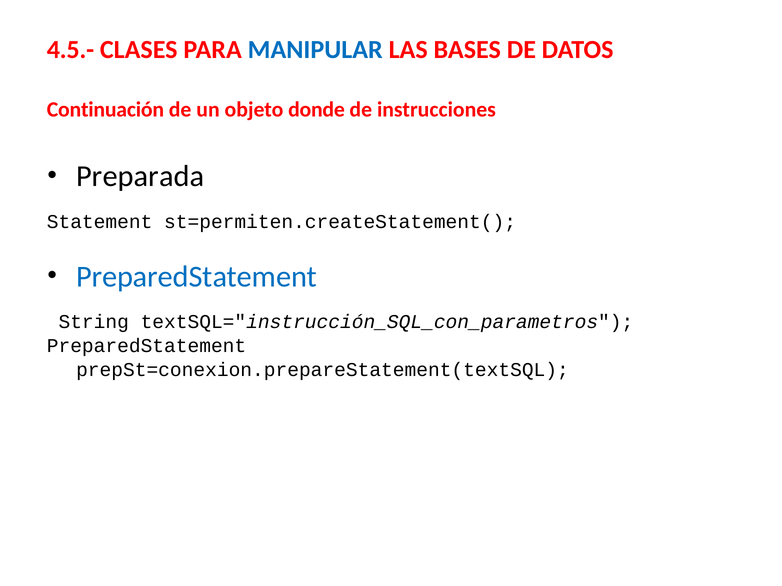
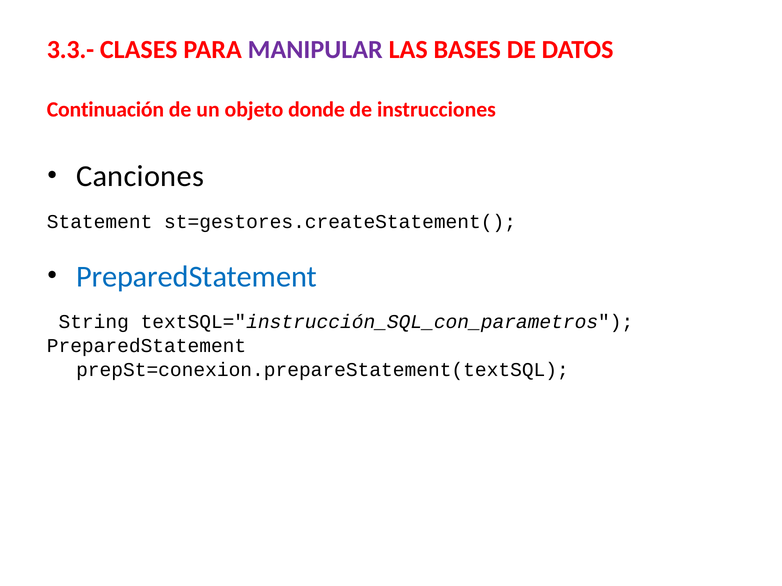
4.5.-: 4.5.- -> 3.3.- (70, 50)
MANIPULAR colour: blue -> purple (315, 50)
Preparada: Preparada -> Canciones (140, 177)
st=permiten.createStatement(: st=permiten.createStatement( -> st=gestores.createStatement( (340, 222)
